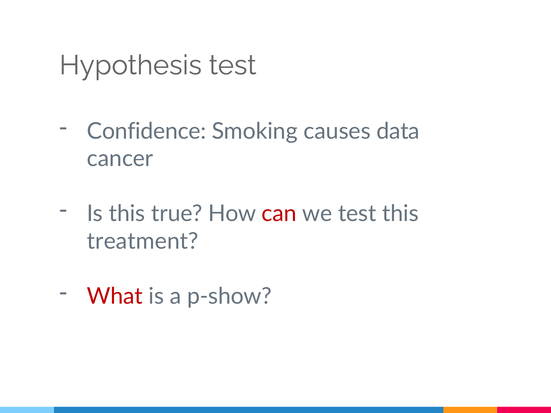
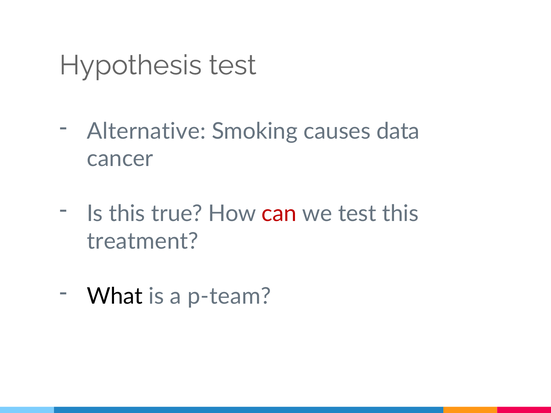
Confidence: Confidence -> Alternative (146, 131)
What colour: red -> black (115, 297)
p-show: p-show -> p-team (229, 297)
